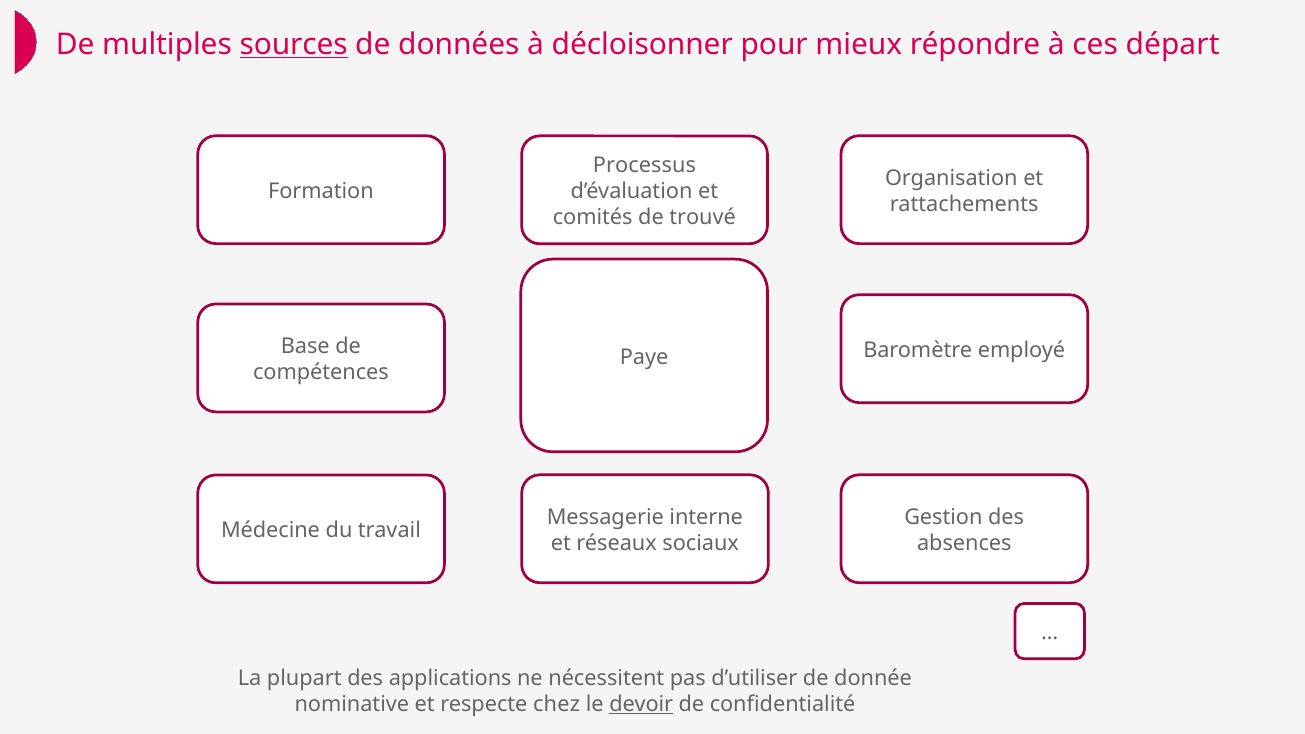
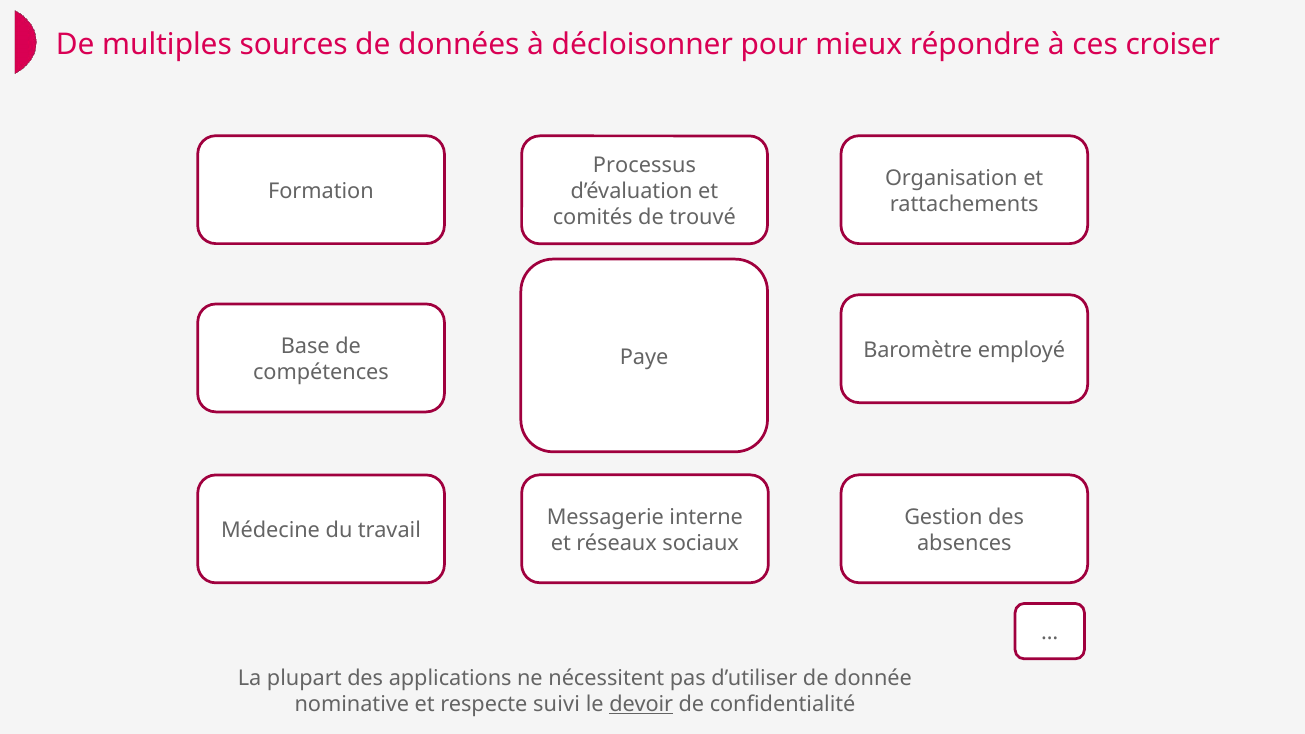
sources underline: present -> none (294, 45)
départ: départ -> croiser (1173, 45)
chez: chez -> suivi (557, 704)
